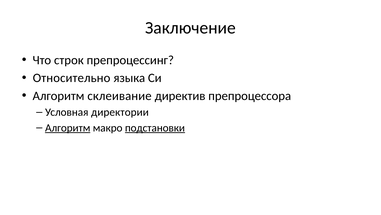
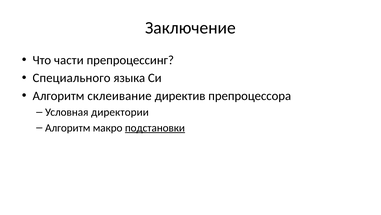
строк: строк -> части (69, 60)
Относительно: Относительно -> Специального (72, 78)
Алгоритм underline: present -> none (68, 127)
